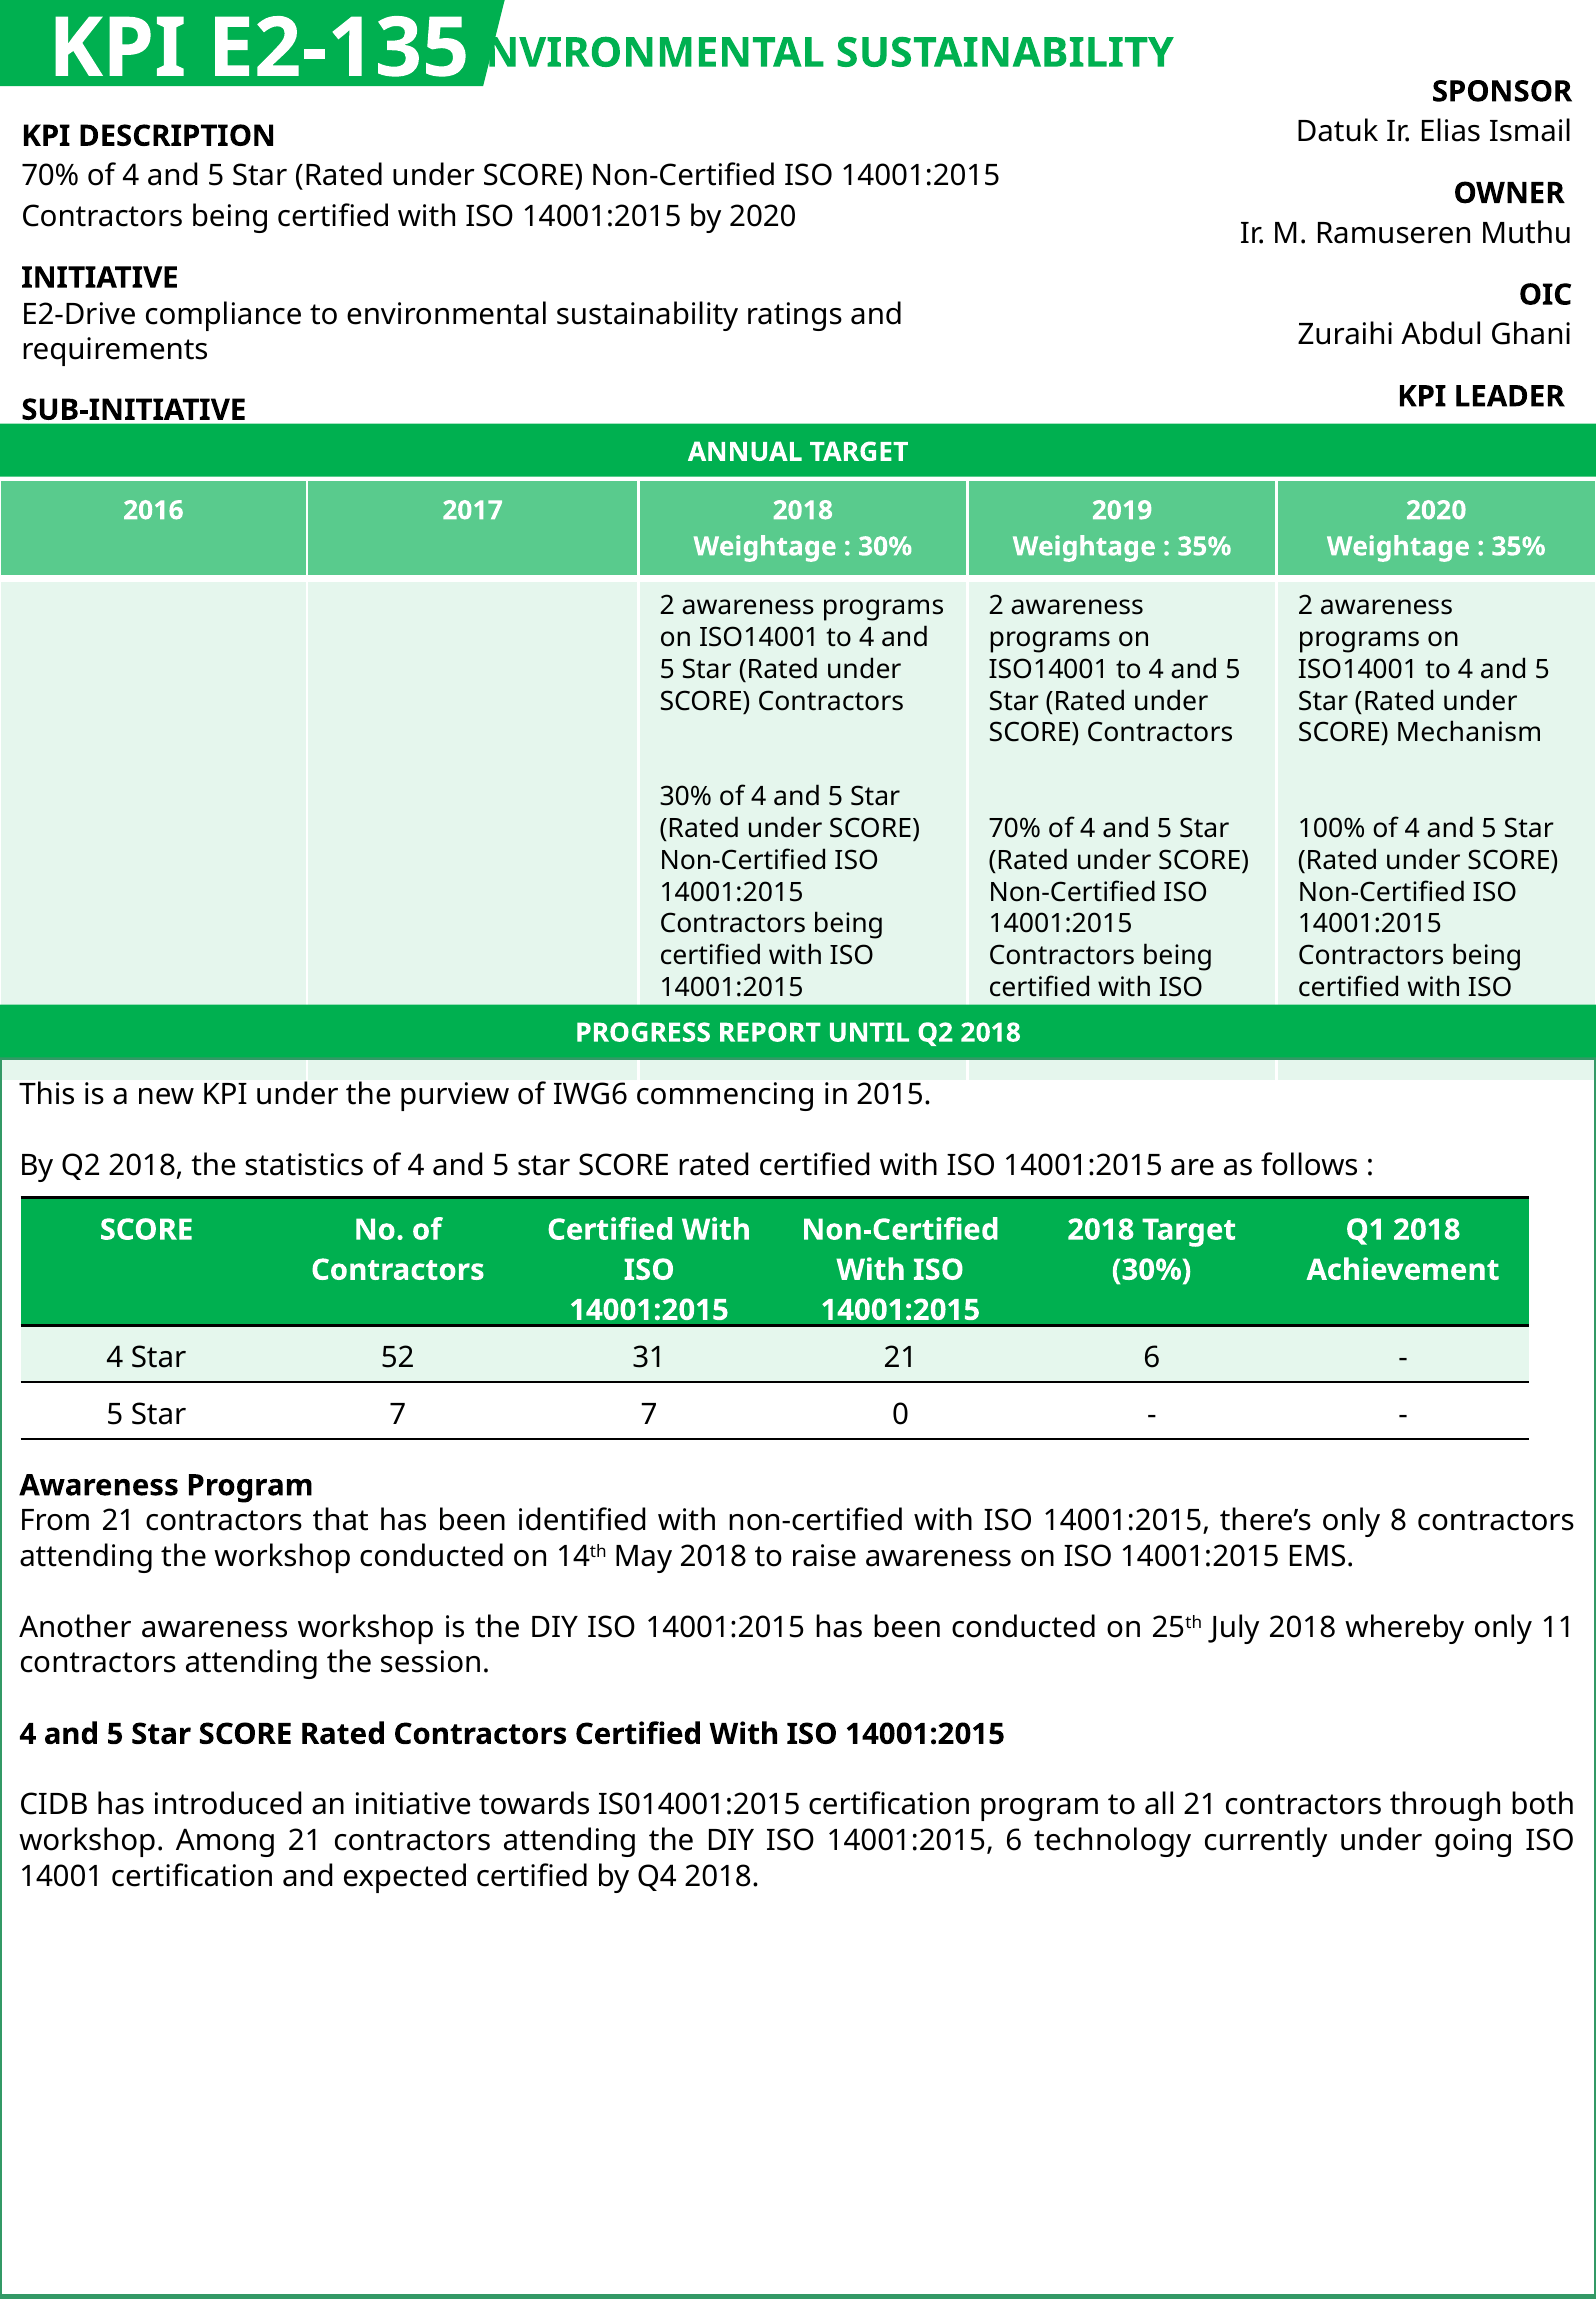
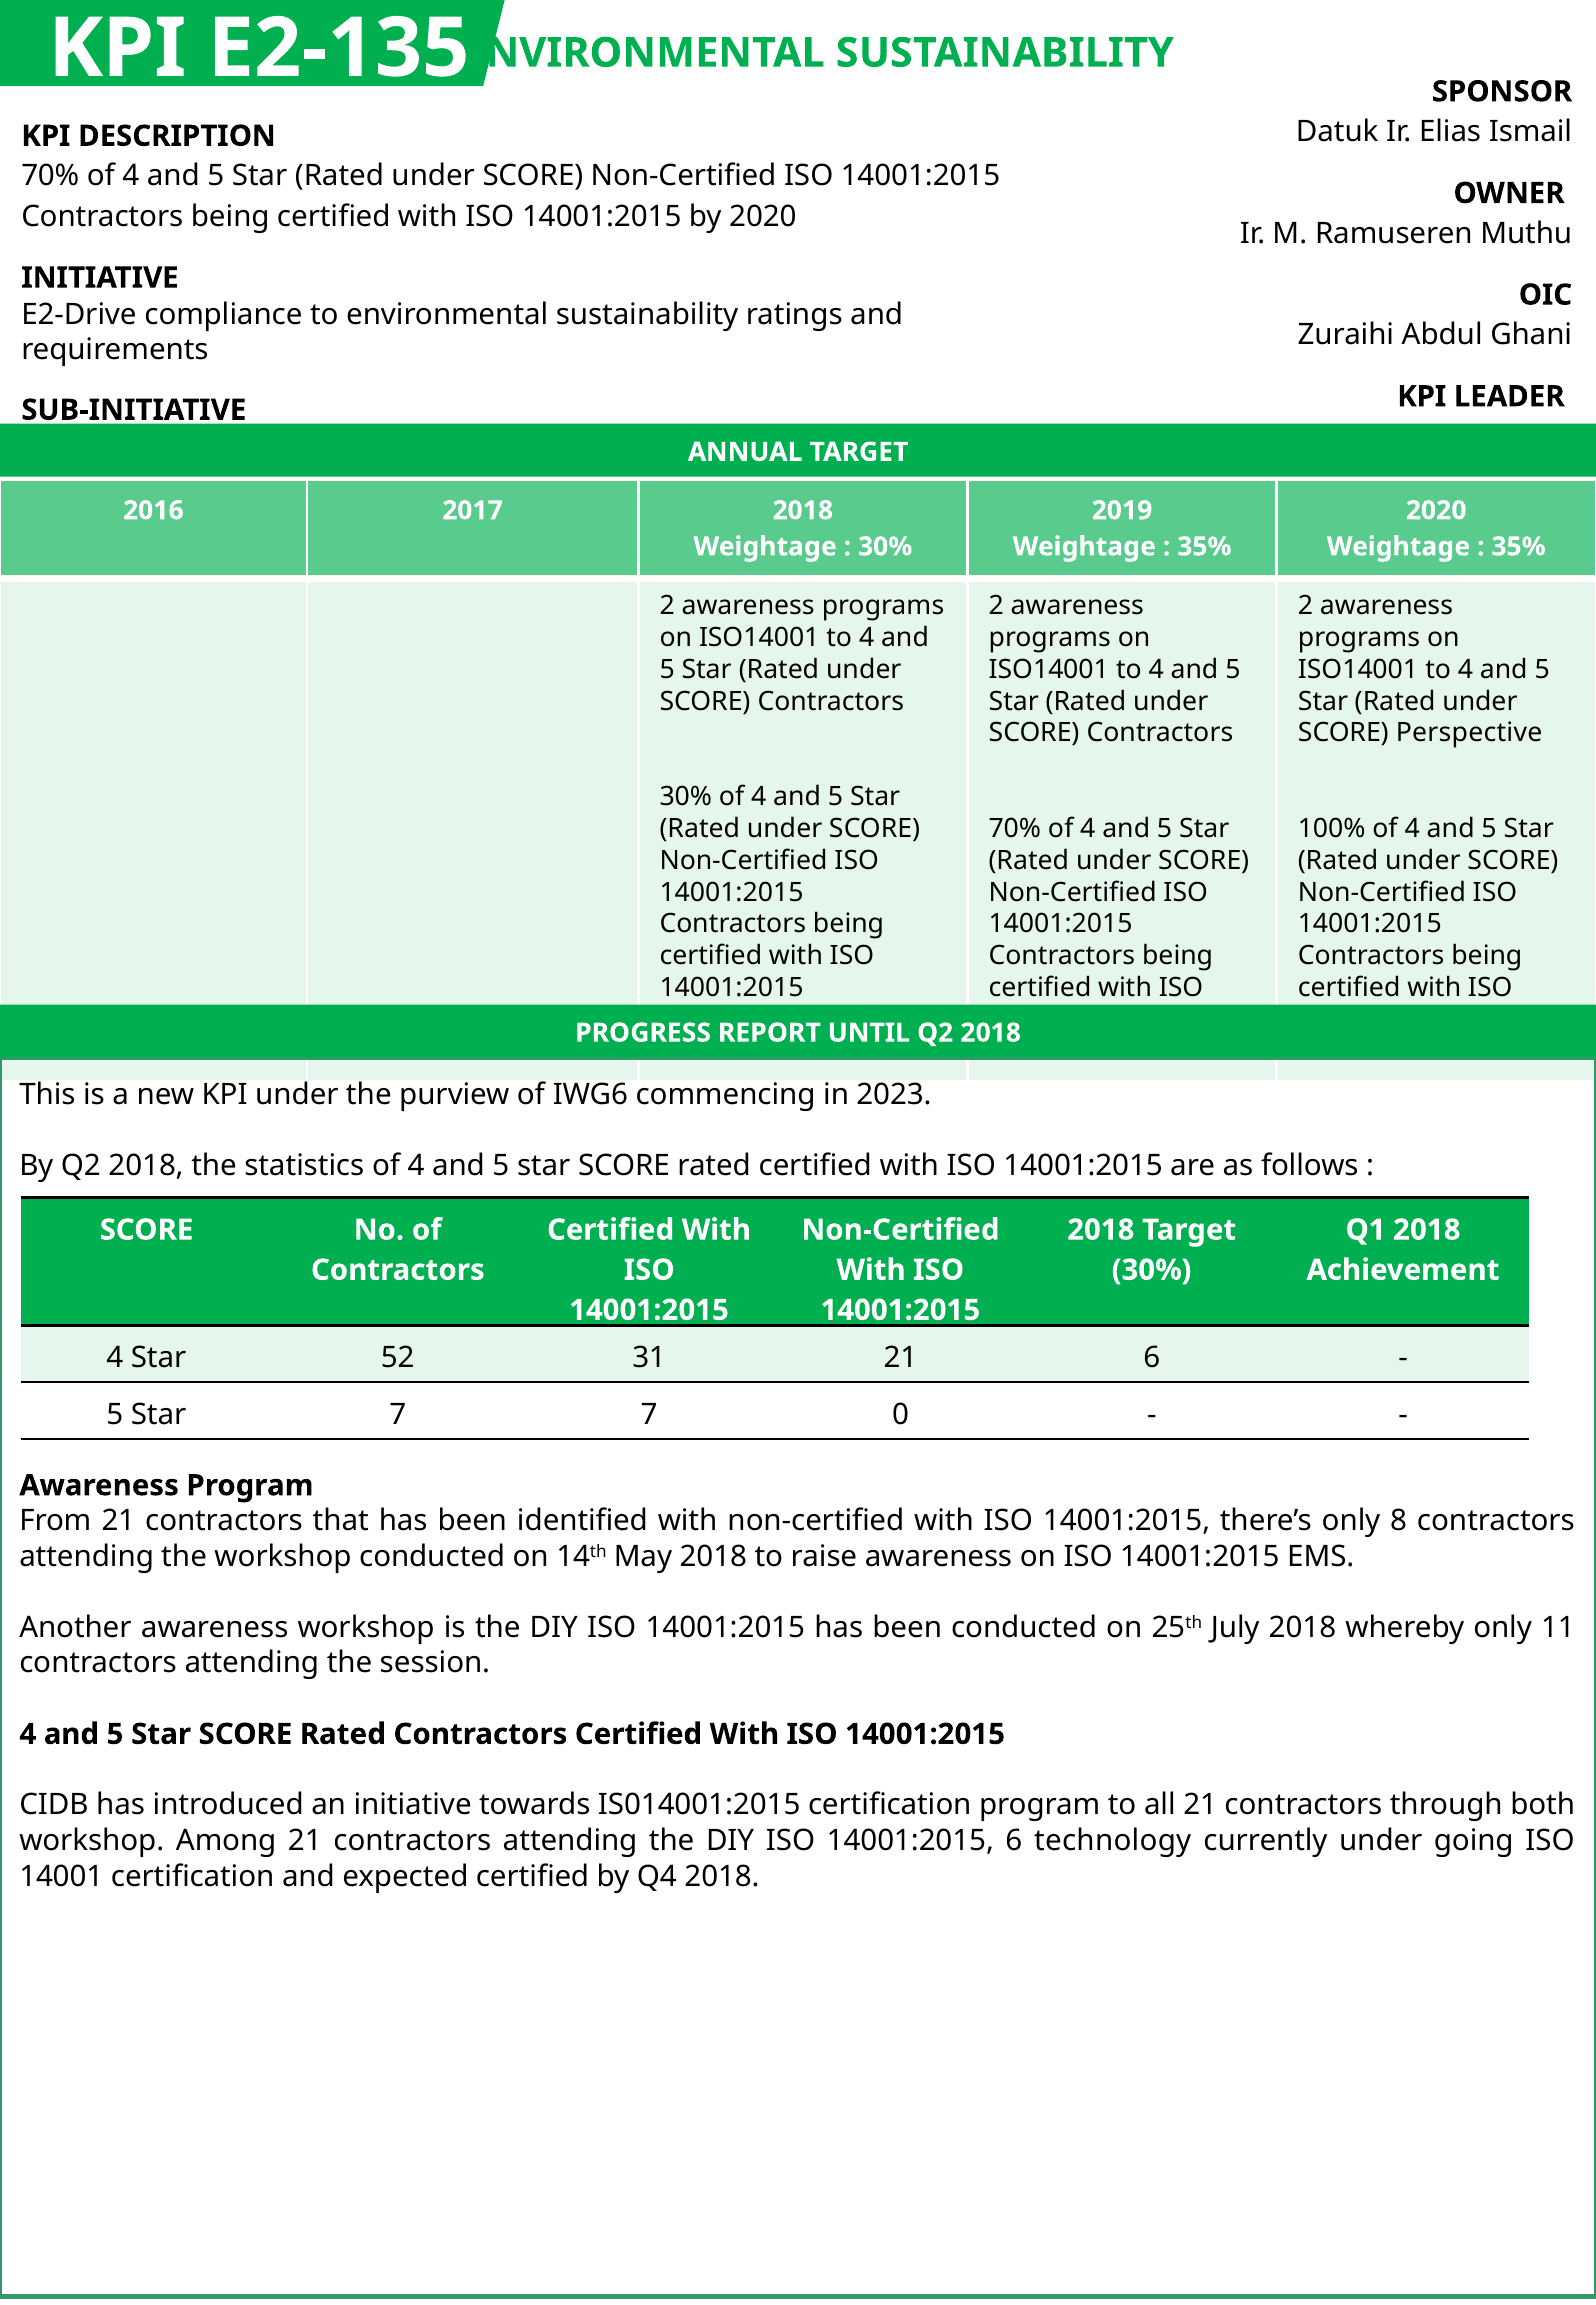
Mechanism: Mechanism -> Perspective (1469, 733)
2015: 2015 -> 2023 (894, 1095)
